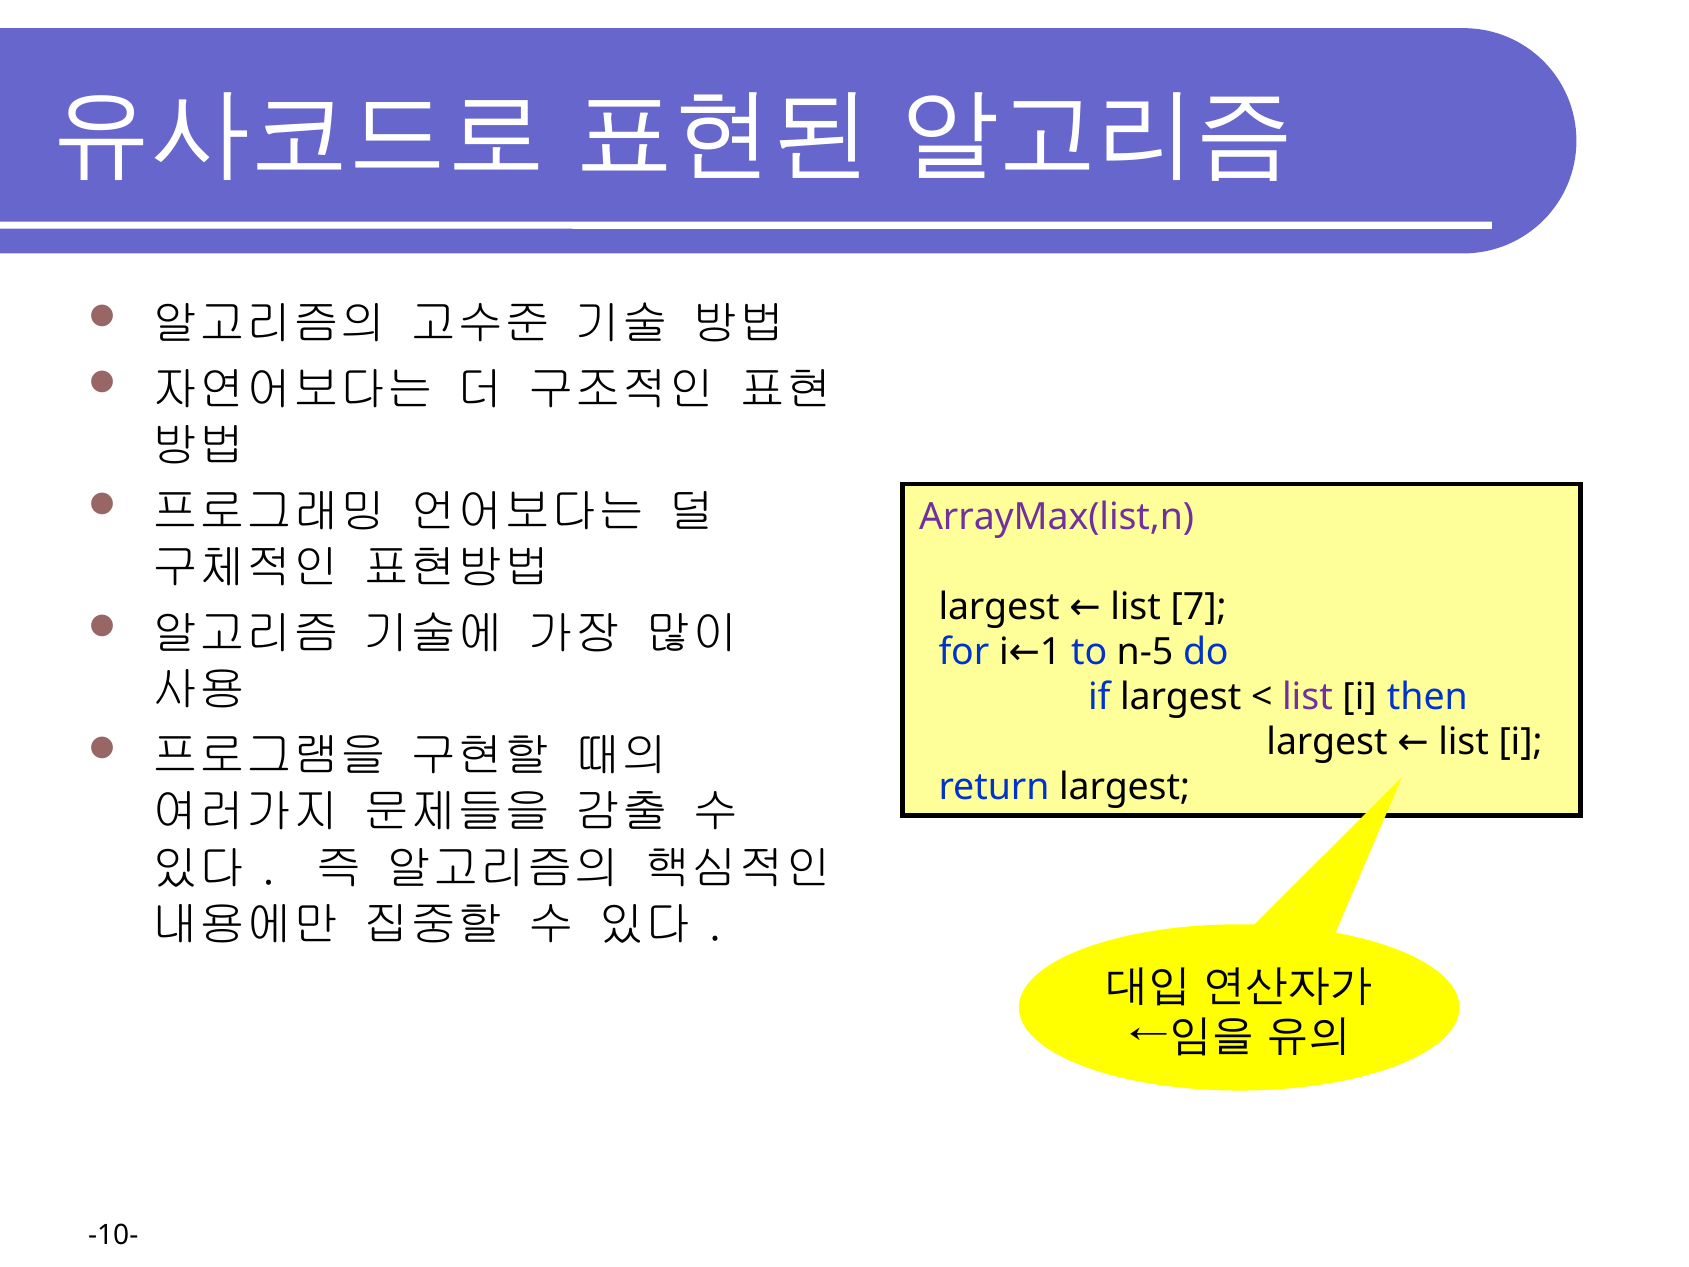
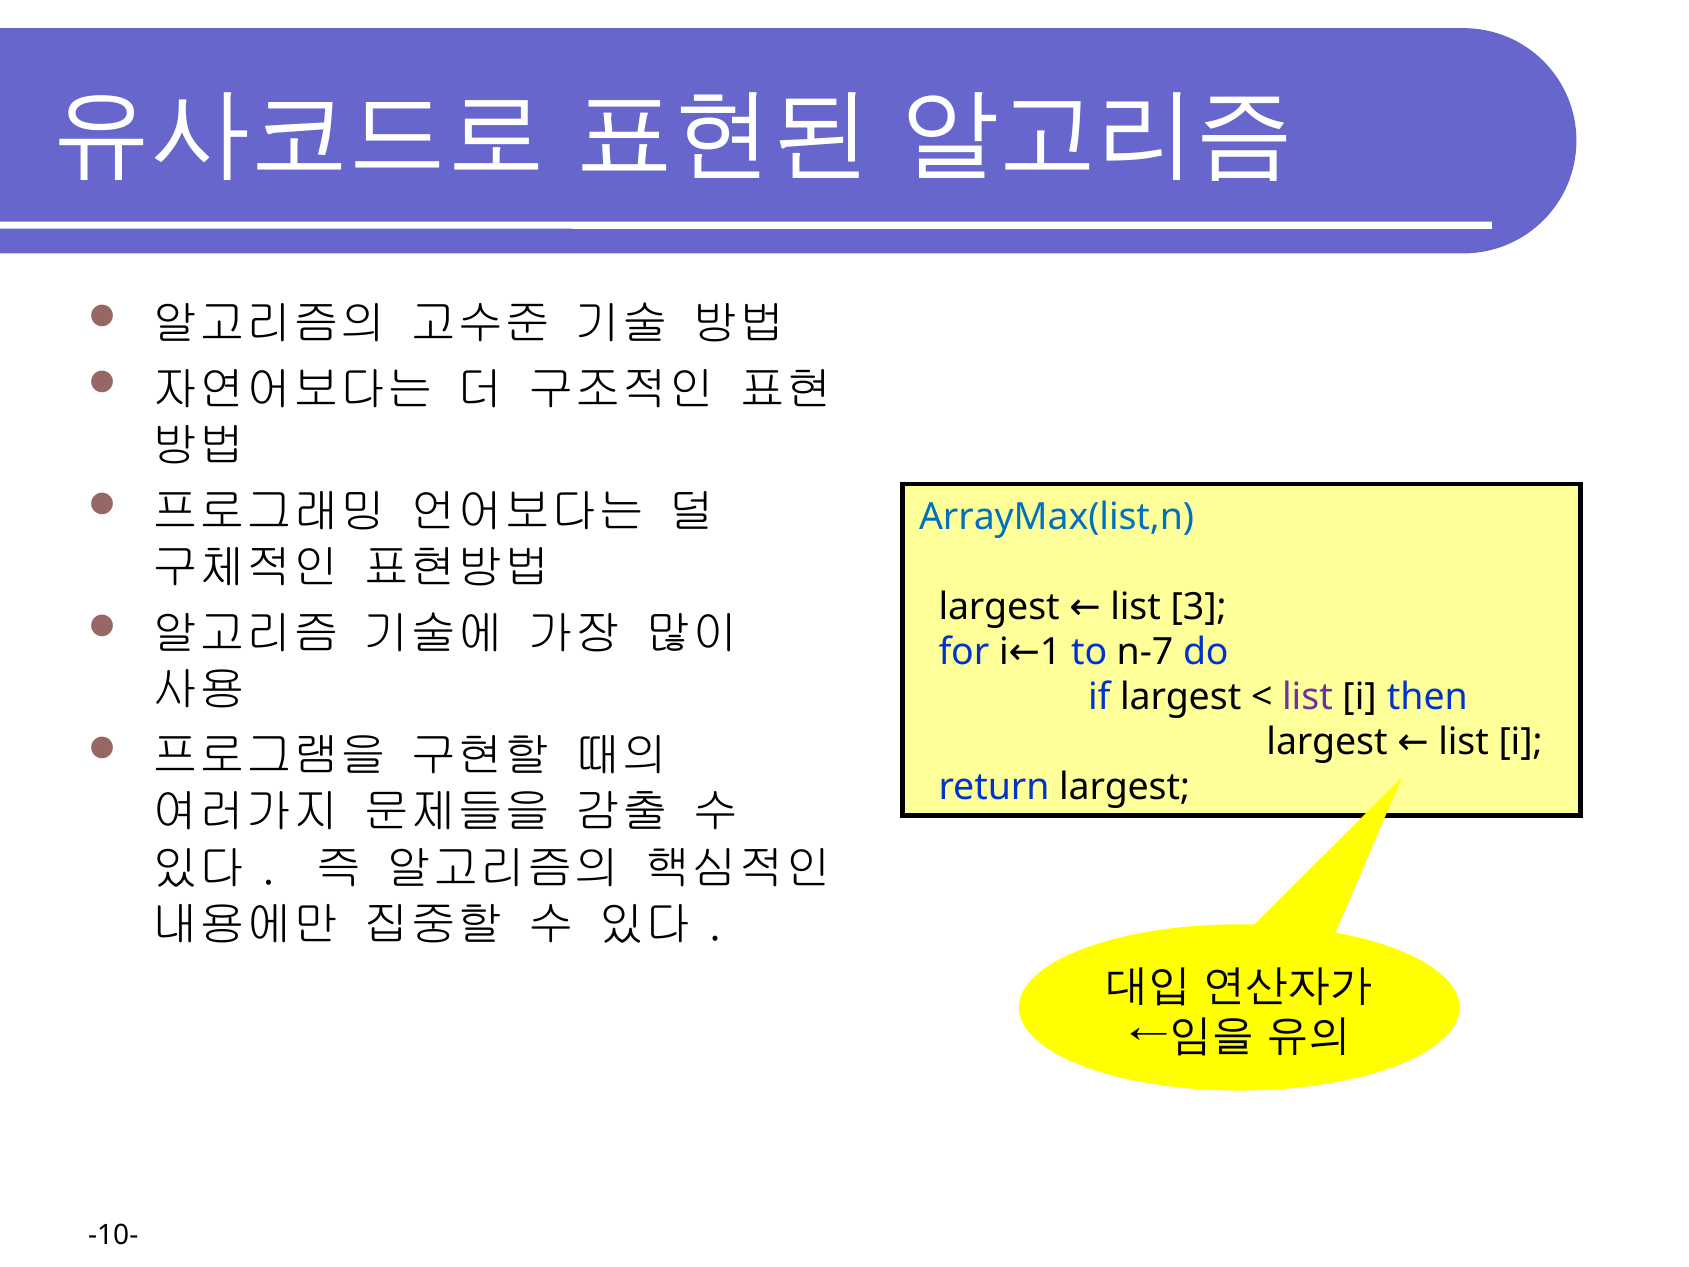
ArrayMax(list,n colour: purple -> blue (1057, 517)
7: 7 -> 3 (1199, 607)
n-5: n-5 -> n-7 (1145, 652)
